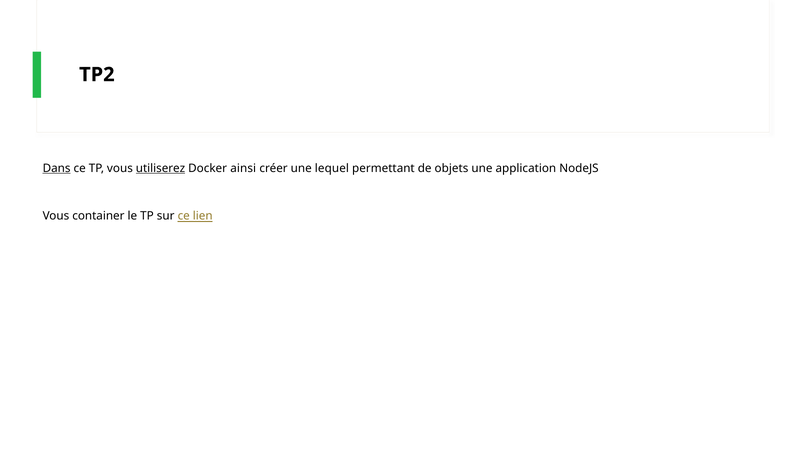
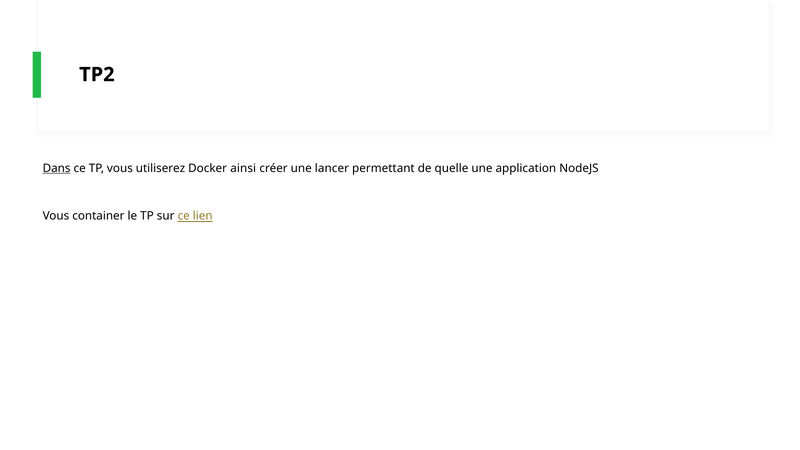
utiliserez underline: present -> none (161, 168)
lequel: lequel -> lancer (332, 168)
objets: objets -> quelle (452, 168)
